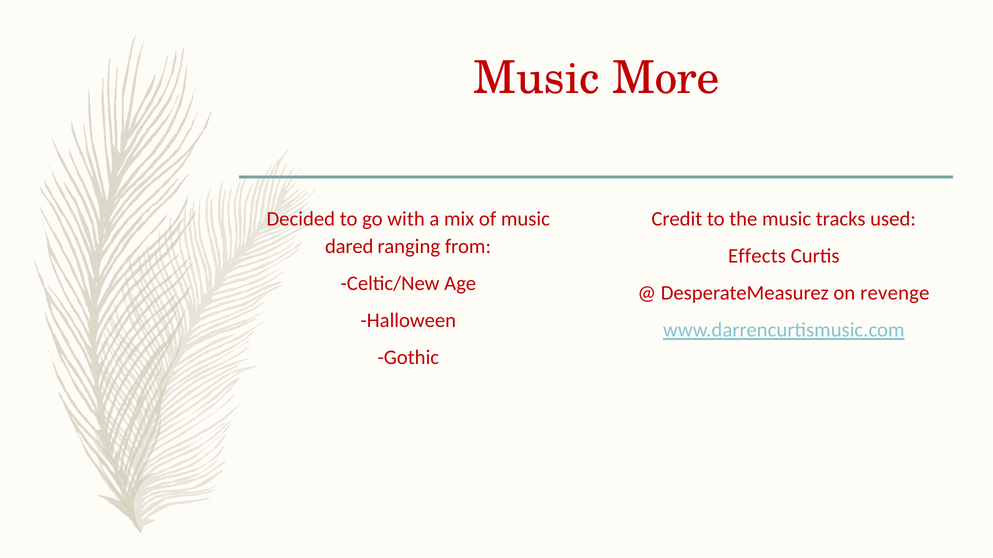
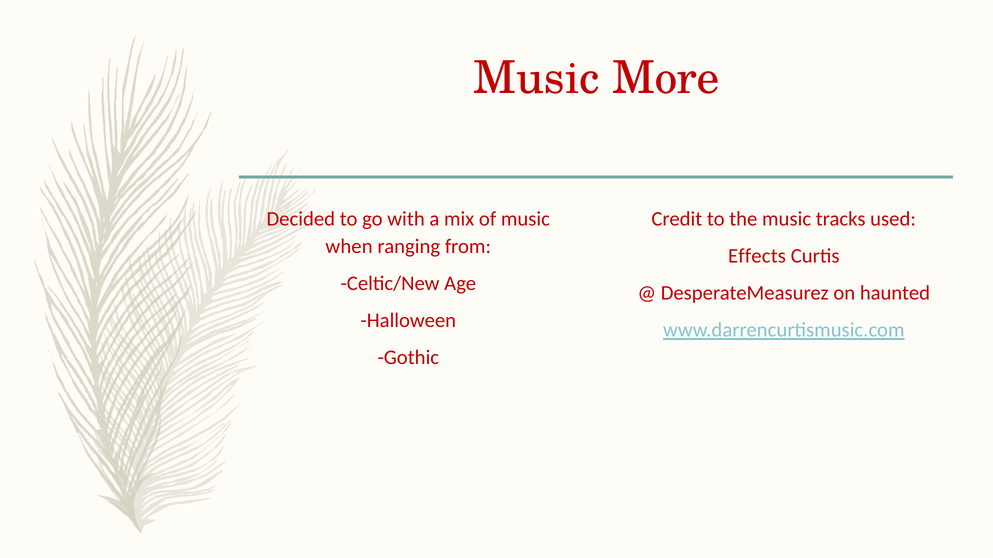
dared: dared -> when (349, 246)
revenge: revenge -> haunted (895, 293)
